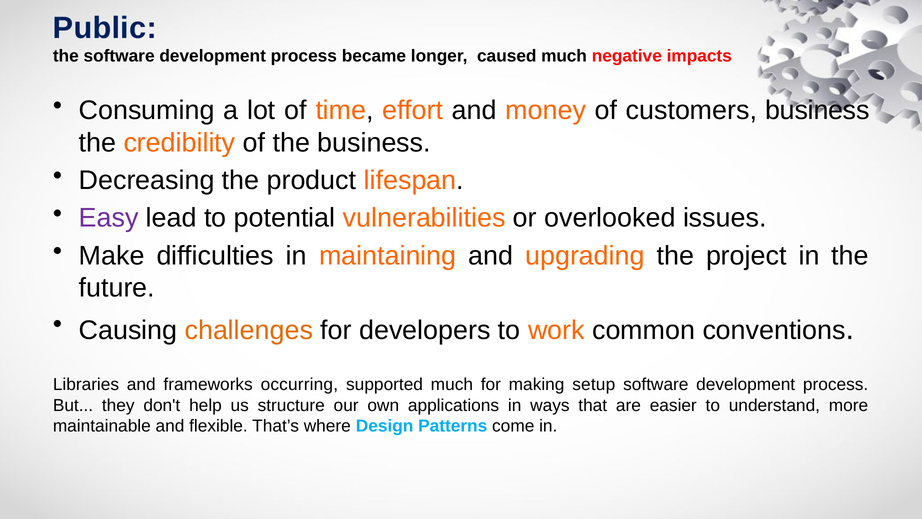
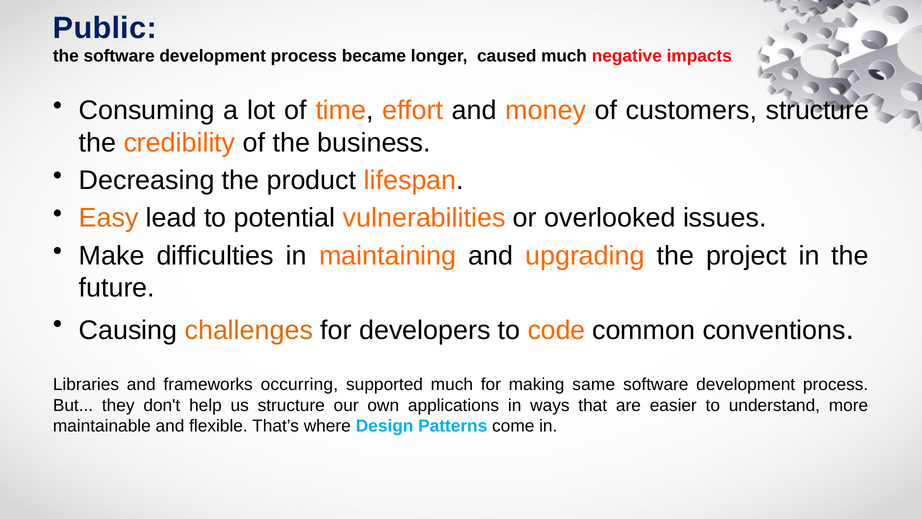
customers business: business -> structure (817, 110)
Easy colour: purple -> orange (109, 218)
work: work -> code (557, 330)
setup: setup -> same (594, 384)
